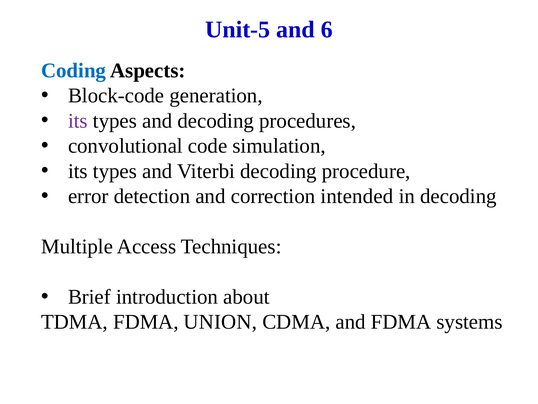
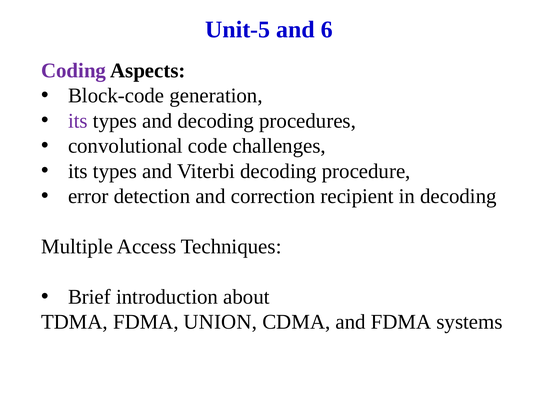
Coding colour: blue -> purple (74, 70)
simulation: simulation -> challenges (279, 146)
intended: intended -> recipient (357, 196)
